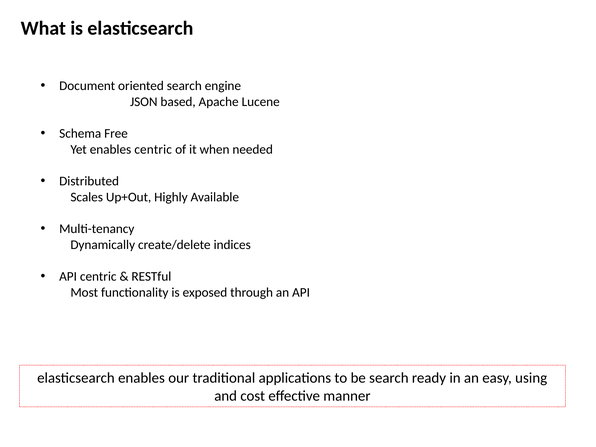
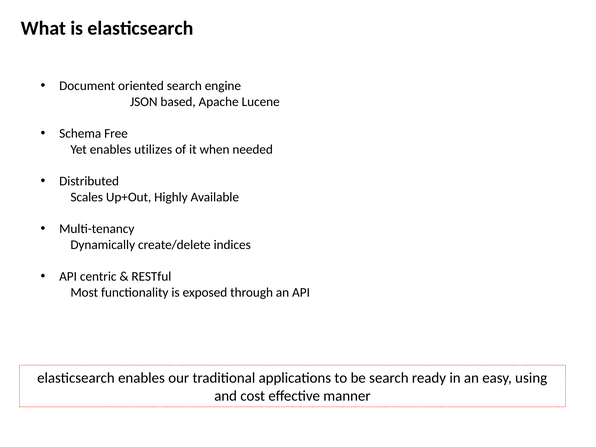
enables centric: centric -> utilizes (153, 149)
